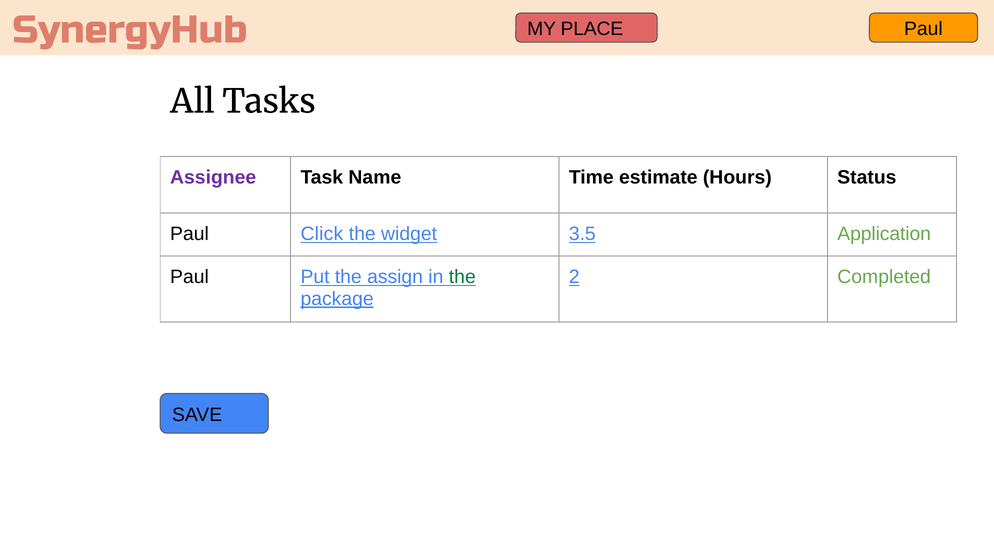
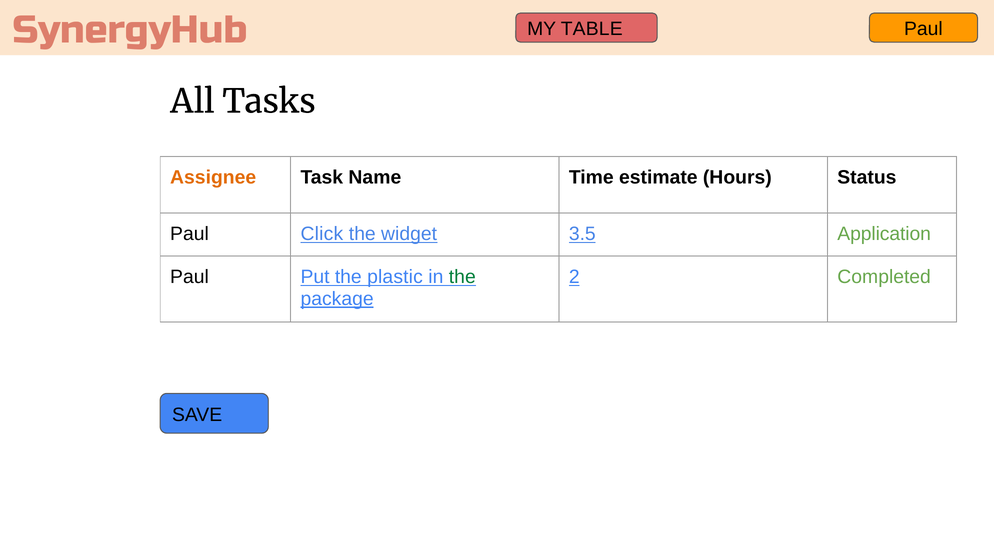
PLACE: PLACE -> TABLE (592, 29)
Assignee colour: purple -> orange (213, 178)
assign: assign -> plastic (395, 277)
